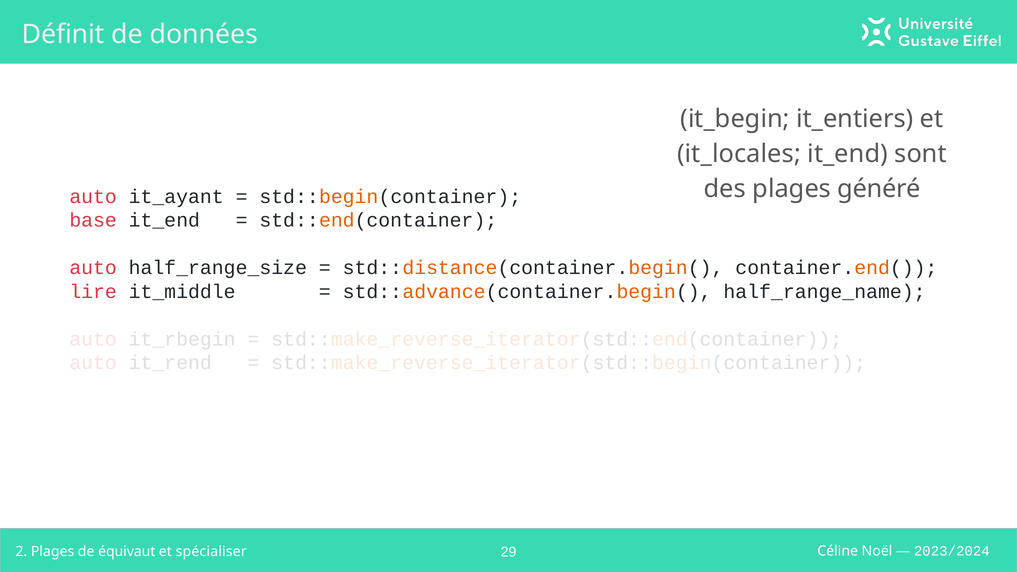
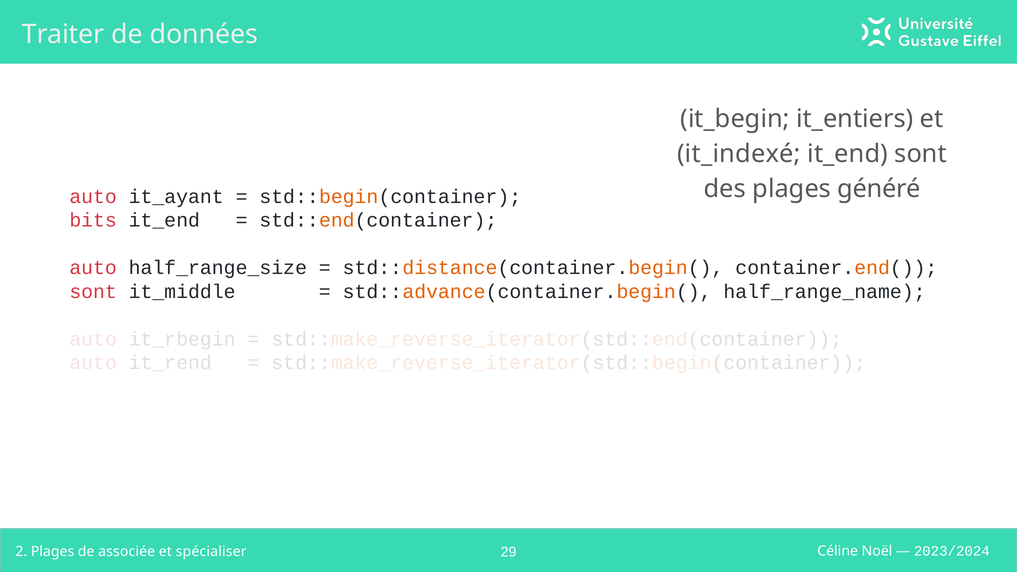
Définit: Définit -> Traiter (63, 34)
it_locales: it_locales -> it_indexé (739, 154)
base: base -> bits (93, 220)
lire: lire -> sont (93, 292)
équivaut: équivaut -> associée (127, 552)
